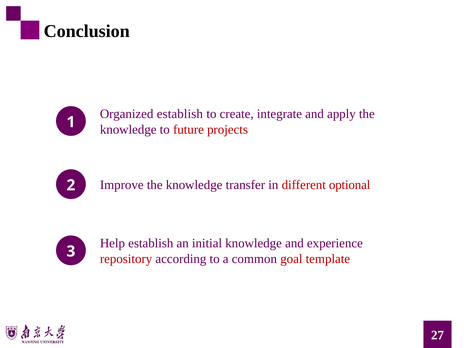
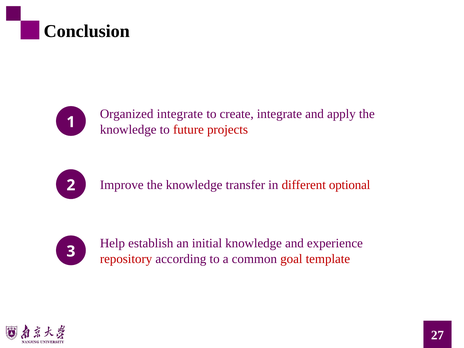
Organized establish: establish -> integrate (180, 114)
